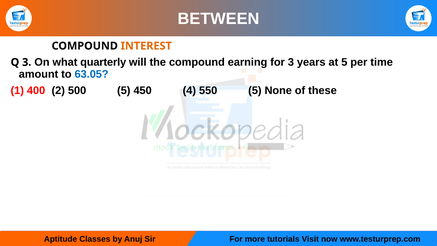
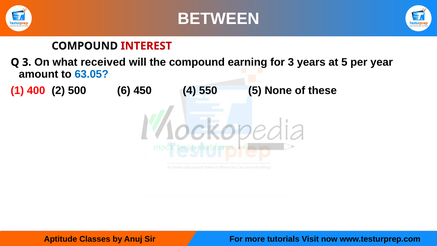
INTEREST colour: orange -> red (146, 46)
quarterly: quarterly -> received (103, 62)
time: time -> year (382, 62)
500 5: 5 -> 6 (124, 90)
